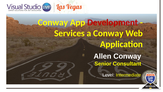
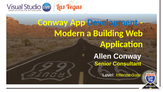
Development colour: red -> blue (113, 22)
Services: Services -> Modern (69, 33)
a Conway: Conway -> Building (108, 33)
